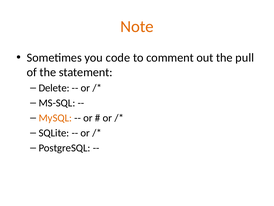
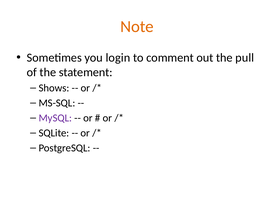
code: code -> login (118, 57)
Delete: Delete -> Shows (54, 88)
MySQL colour: orange -> purple (55, 118)
